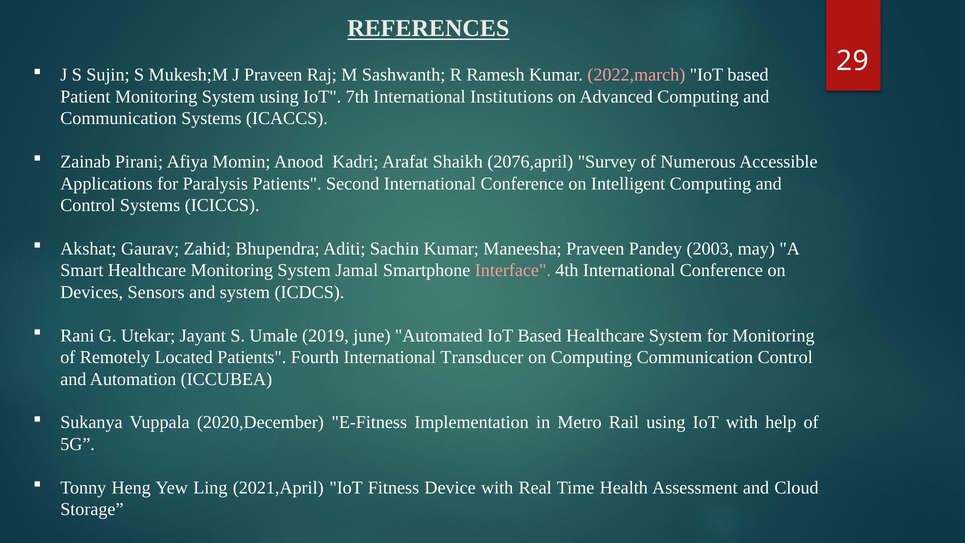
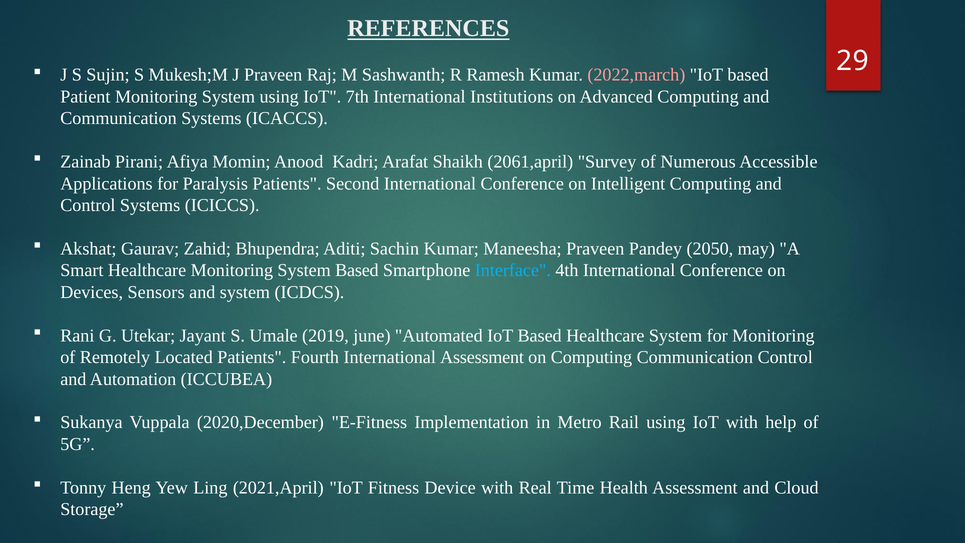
2076,april: 2076,april -> 2061,april (530, 162)
2003: 2003 -> 2050 (710, 249)
System Jamal: Jamal -> Based (357, 270)
Interface colour: pink -> light blue (513, 270)
International Transducer: Transducer -> Assessment (482, 357)
